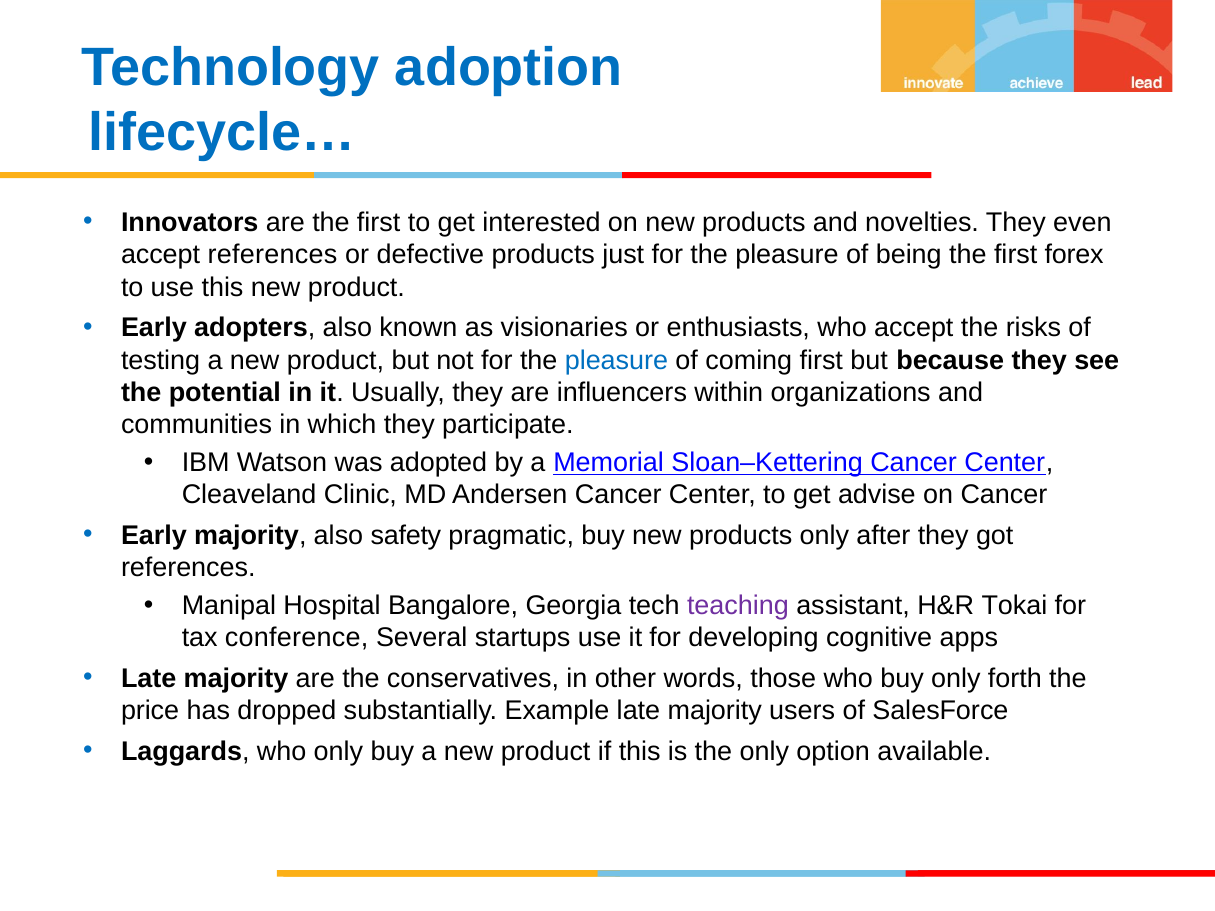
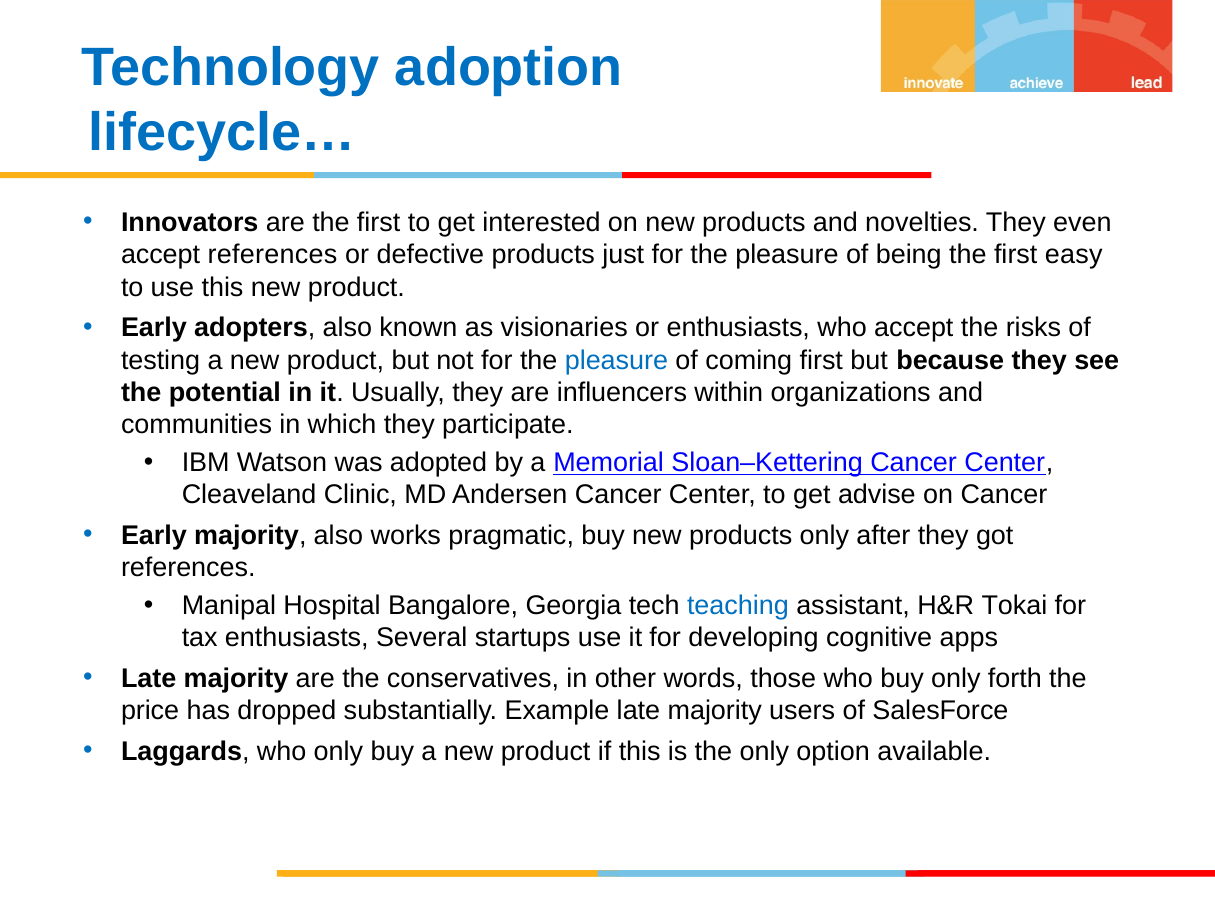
forex: forex -> easy (1074, 255)
safety: safety -> works (406, 536)
teaching colour: purple -> blue (738, 606)
tax conference: conference -> enthusiasts (297, 638)
